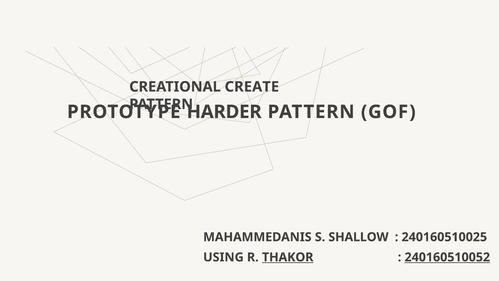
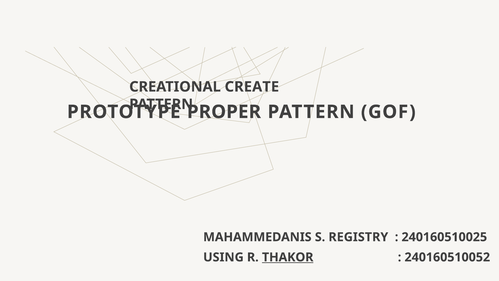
HARDER: HARDER -> PROPER (224, 112)
SHALLOW: SHALLOW -> REGISTRY (358, 237)
240160510052 underline: present -> none (447, 257)
